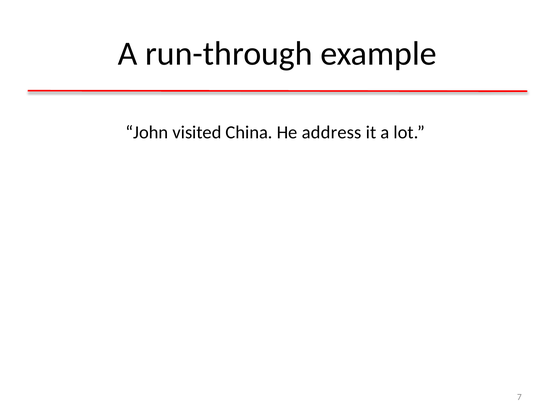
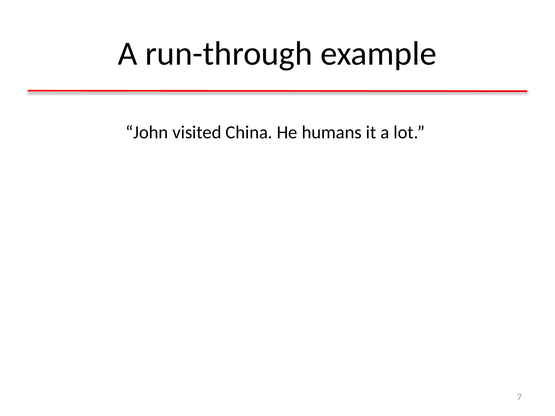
address: address -> humans (332, 132)
